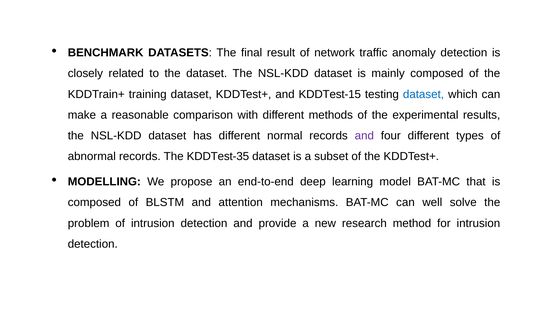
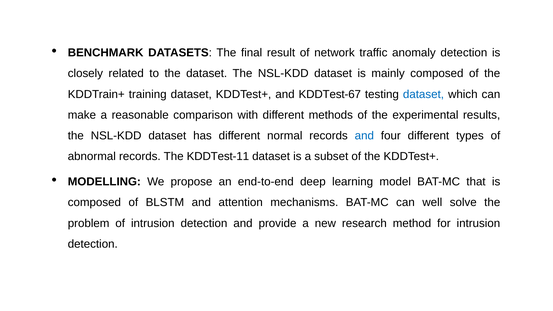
KDDTest-15: KDDTest-15 -> KDDTest-67 (330, 94)
and colour: purple -> blue (364, 136)
KDDTest-35: KDDTest-35 -> KDDTest-11 (218, 156)
